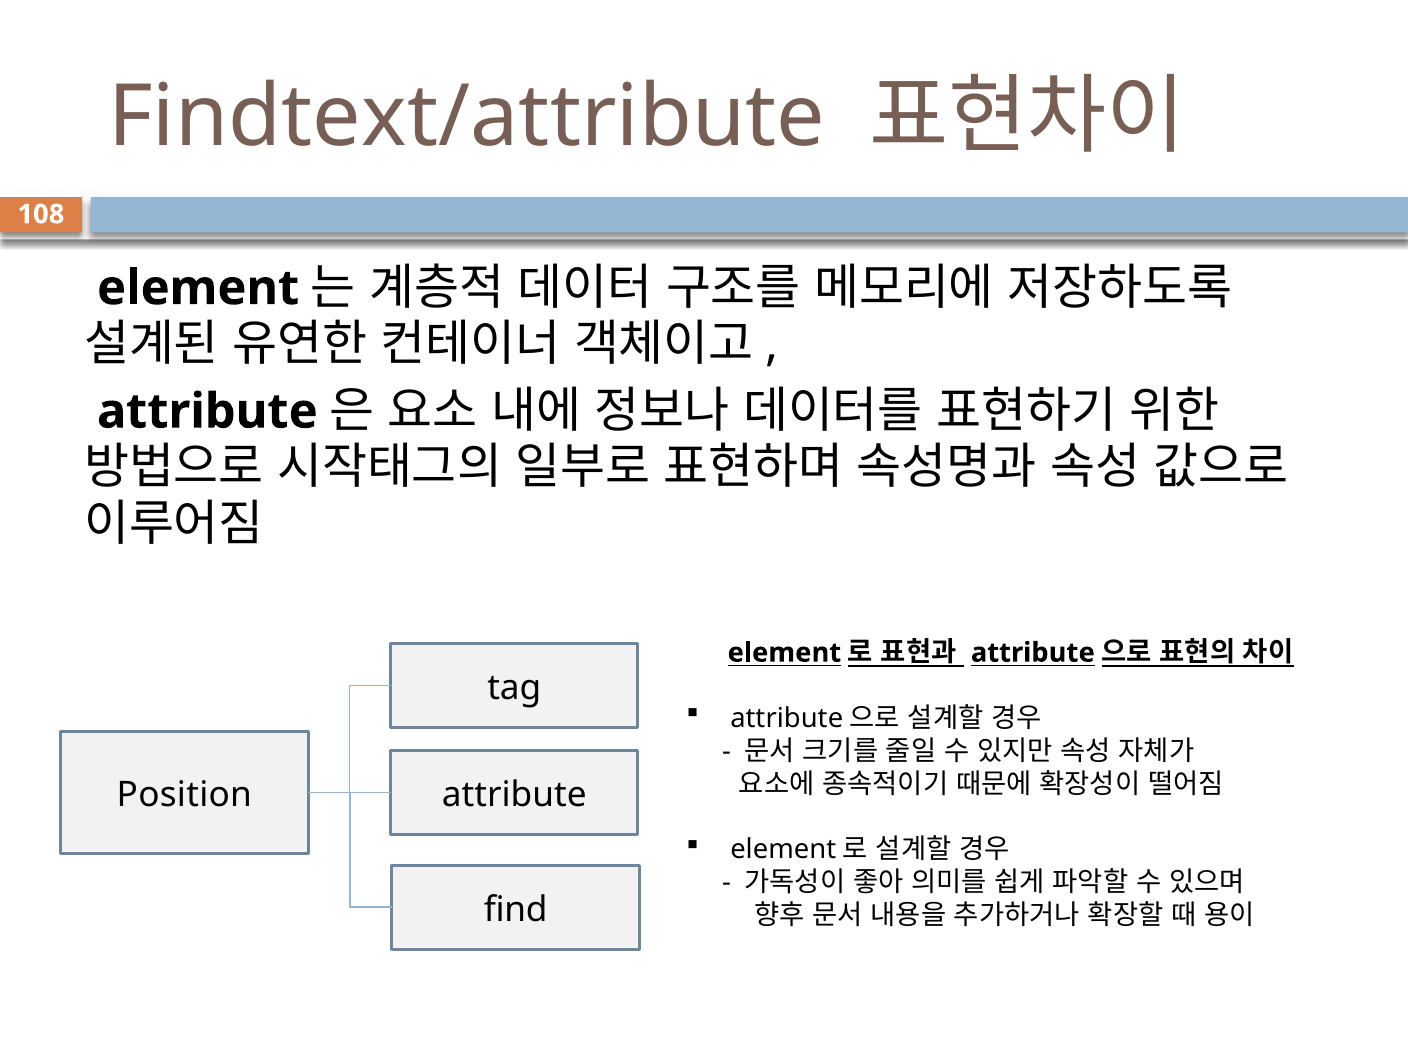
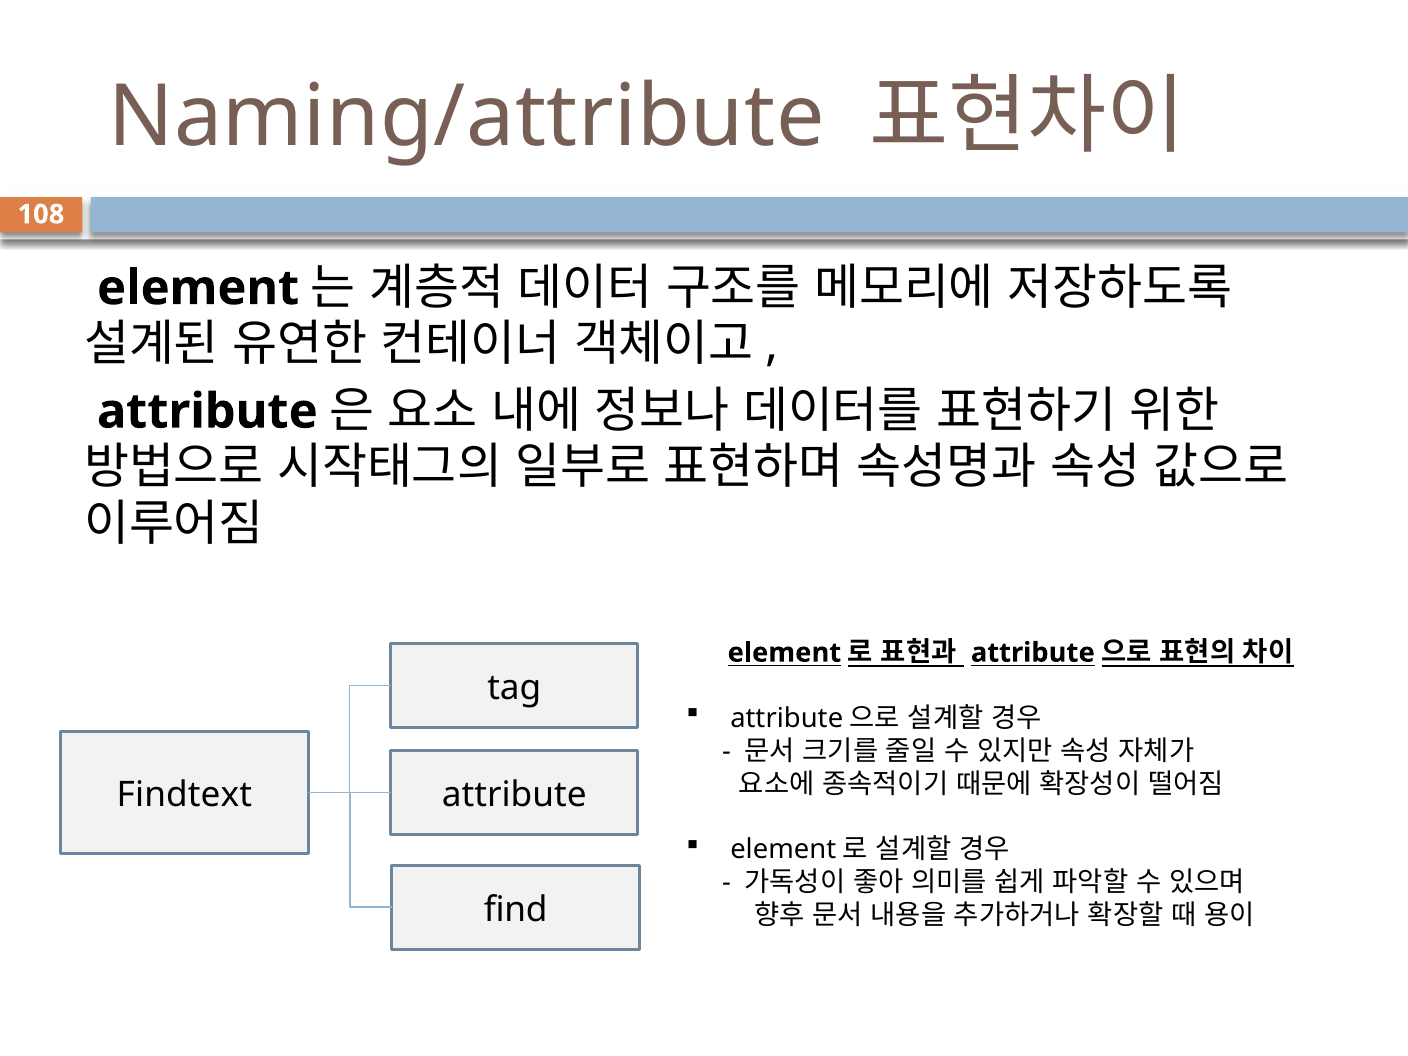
Findtext/attribute: Findtext/attribute -> Naming/attribute (467, 118)
Position: Position -> Findtext (184, 795)
